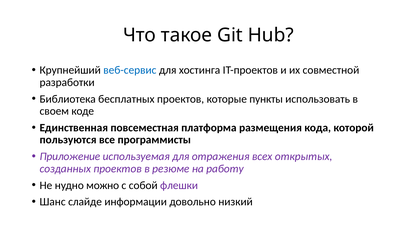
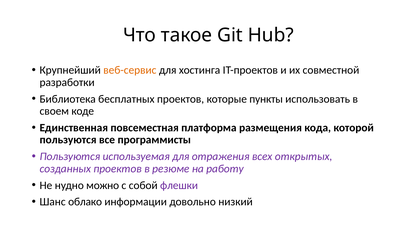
веб-сервис colour: blue -> orange (130, 70)
Приложение: Приложение -> Пользуются (70, 156)
слайде: слайде -> облако (85, 201)
